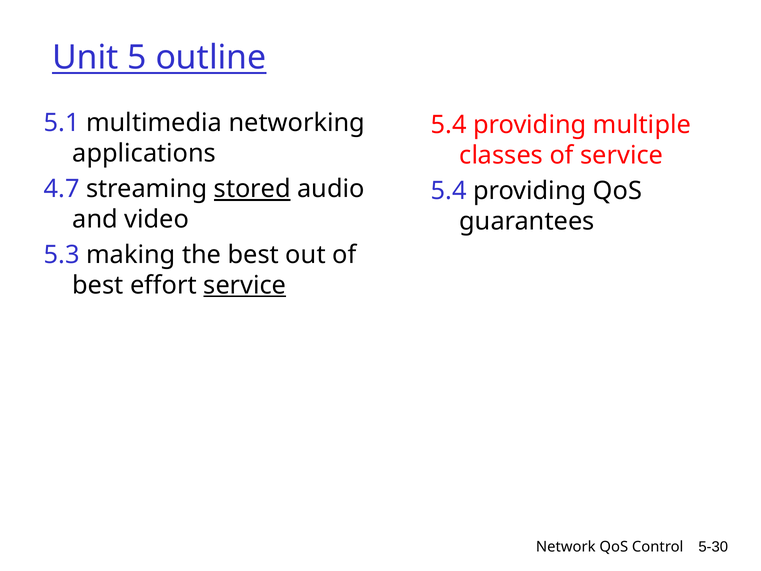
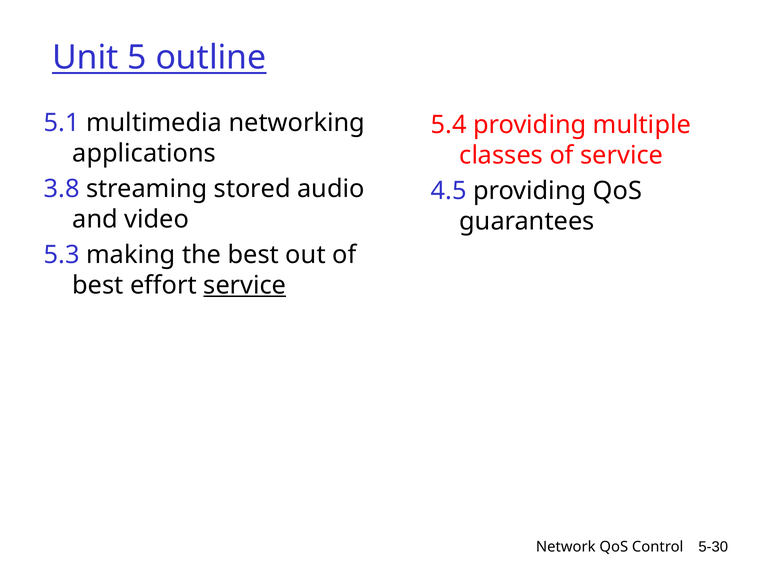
4.7: 4.7 -> 3.8 (62, 189)
stored underline: present -> none (252, 189)
5.4: 5.4 -> 4.5 (449, 191)
